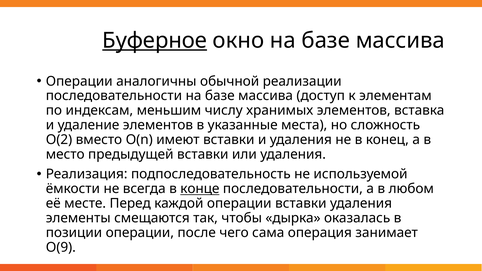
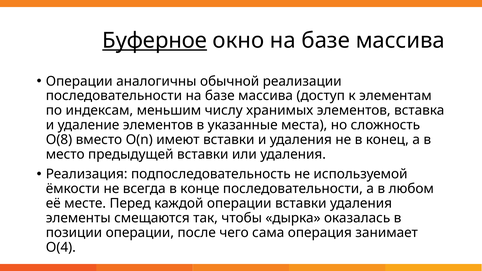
O(2: O(2 -> O(8 (59, 140)
конце underline: present -> none (200, 189)
O(9: O(9 -> O(4 (61, 248)
